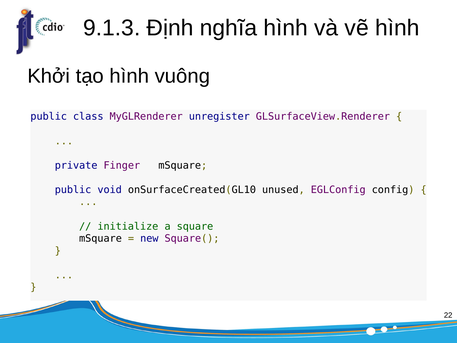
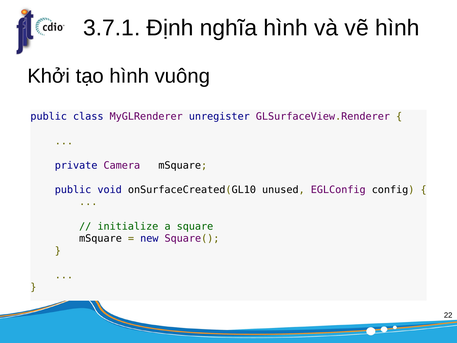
9.1.3: 9.1.3 -> 3.7.1 (112, 28)
Finger: Finger -> Camera (122, 165)
